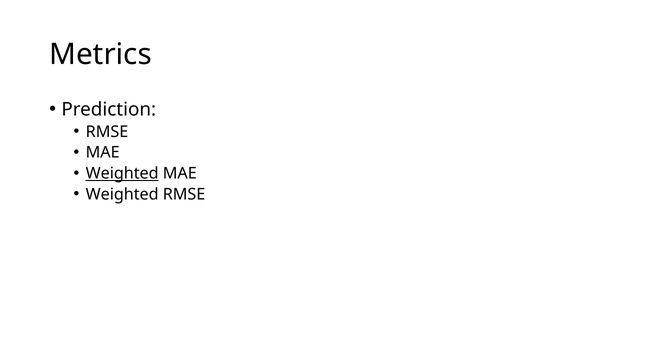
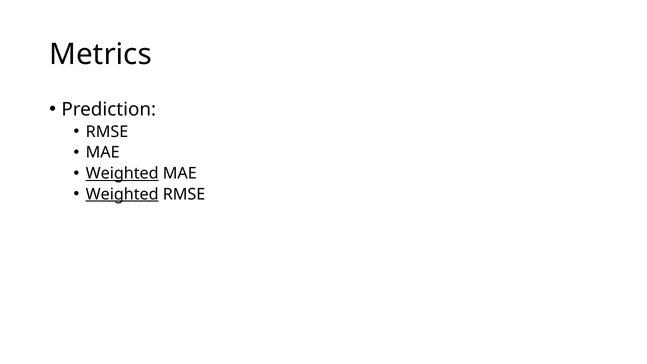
Weighted underline: none -> present (122, 194)
